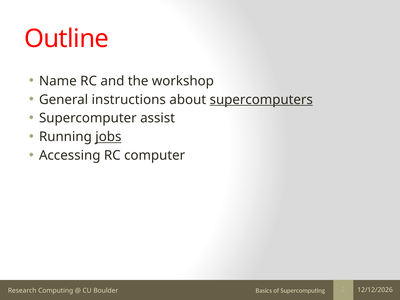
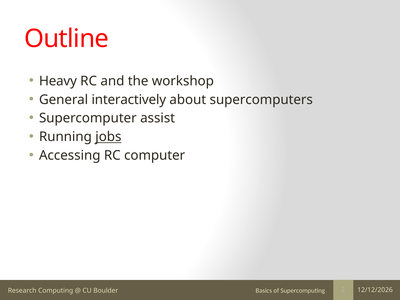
Name: Name -> Heavy (58, 81)
instructions: instructions -> interactively (129, 100)
supercomputers underline: present -> none (261, 100)
